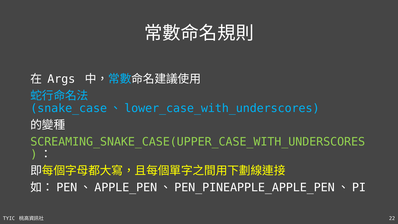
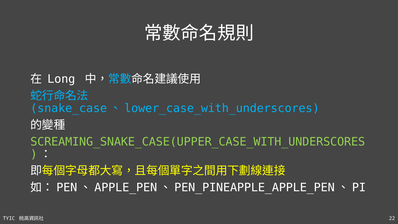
Args: Args -> Long (61, 79)
